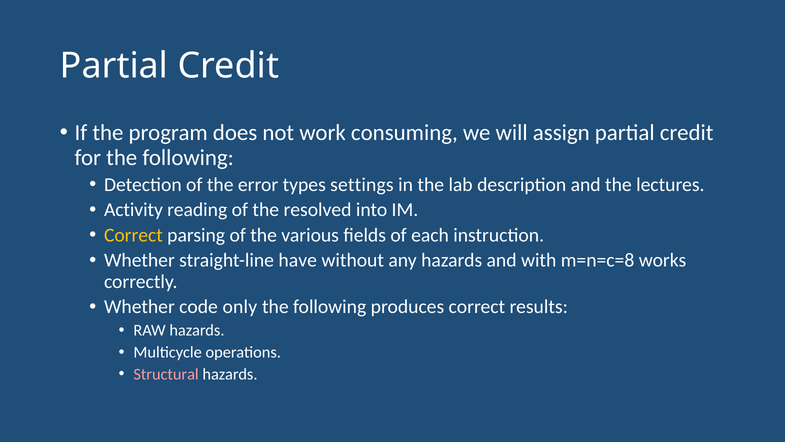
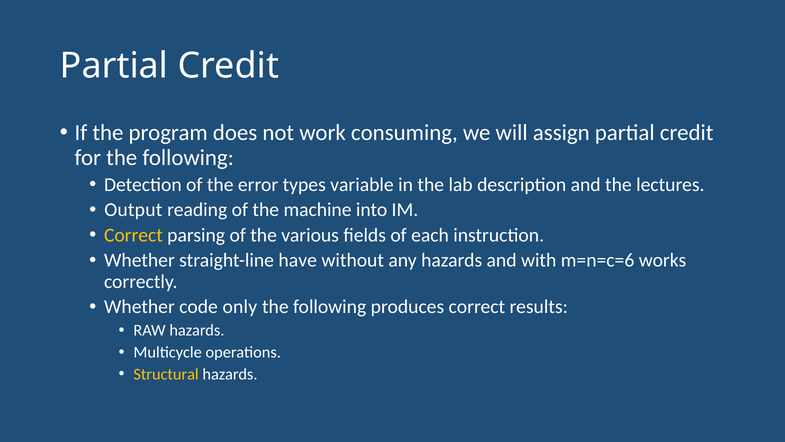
settings: settings -> variable (362, 184)
Activity: Activity -> Output (133, 210)
resolved: resolved -> machine (318, 210)
m=n=c=8: m=n=c=8 -> m=n=c=6 (598, 260)
Structural colour: pink -> yellow (166, 374)
